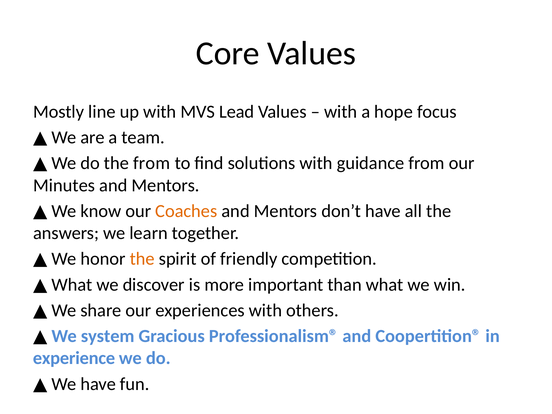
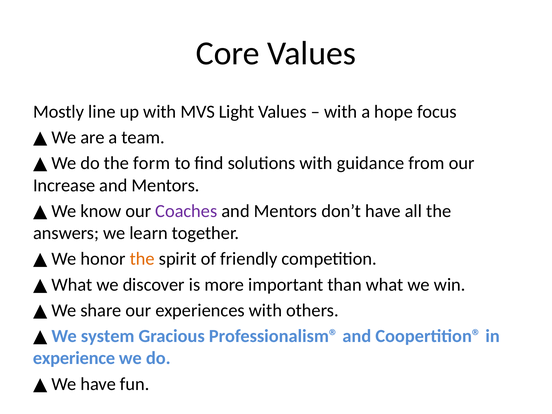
Lead: Lead -> Light (237, 112)
the from: from -> form (152, 163)
Minutes: Minutes -> Increase (64, 185)
Coaches colour: orange -> purple (186, 211)
